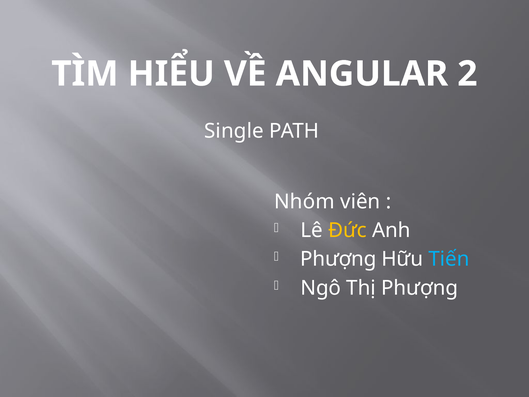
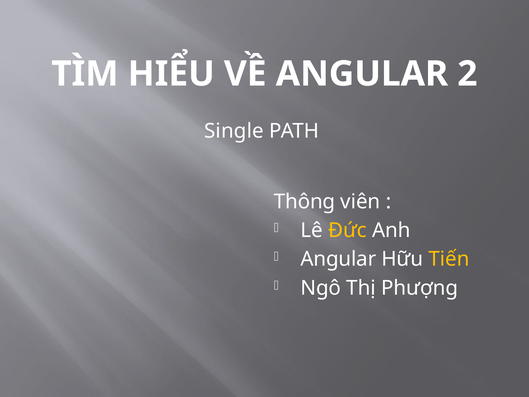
Nhóm: Nhóm -> Thông (305, 201)
Phượng: Phượng -> Angular (338, 259)
Tiến colour: light blue -> yellow (449, 259)
